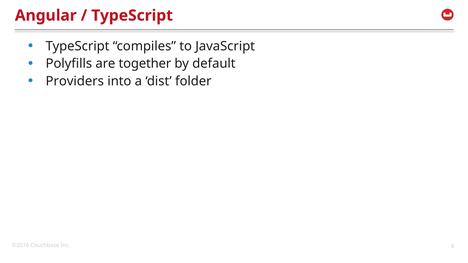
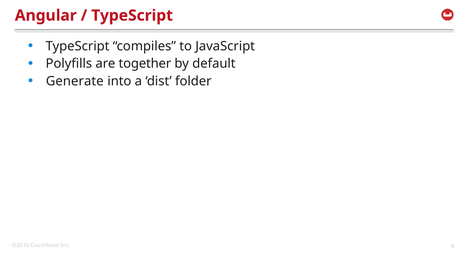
Providers: Providers -> Generate (75, 81)
